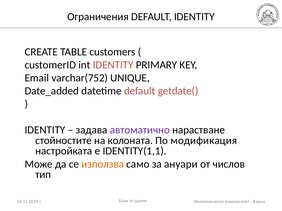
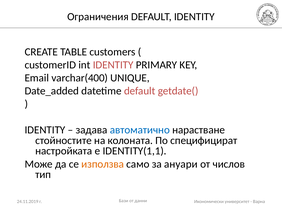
varchar(752: varchar(752 -> varchar(400 (80, 78)
автоматично colour: purple -> blue (140, 130)
модификация: модификация -> специфицират (204, 141)
